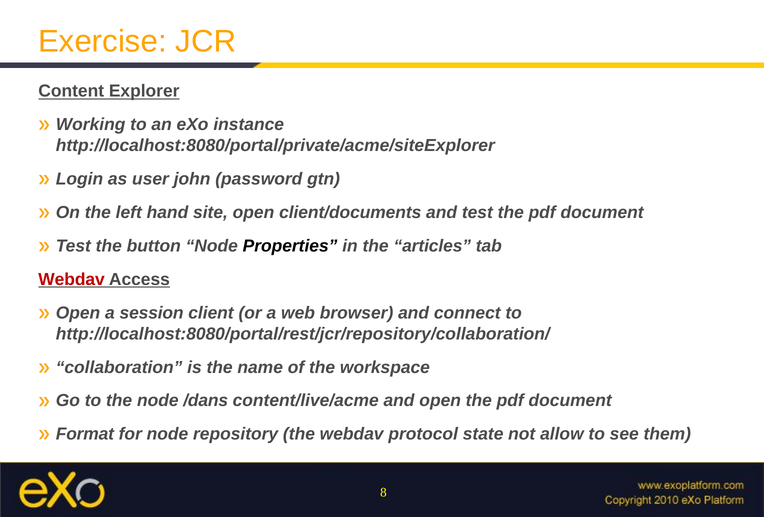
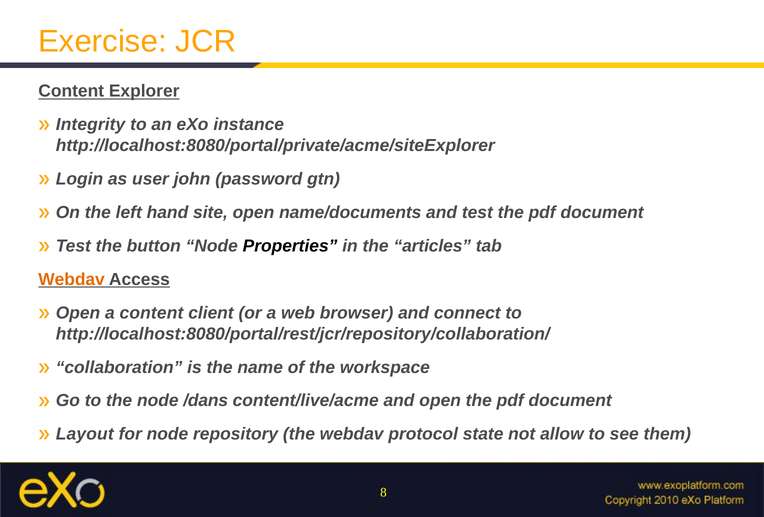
Working: Working -> Integrity (91, 125)
client/documents: client/documents -> name/documents (350, 213)
Webdav colour: red -> orange (72, 280)
a session: session -> content (151, 313)
Format: Format -> Layout (85, 435)
